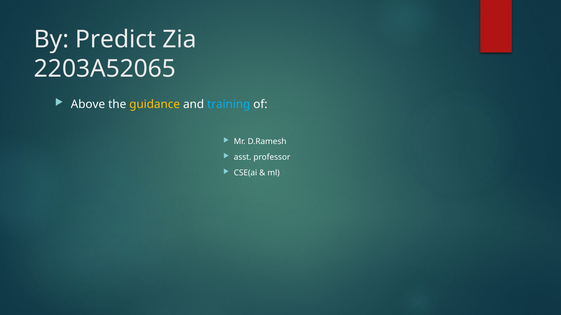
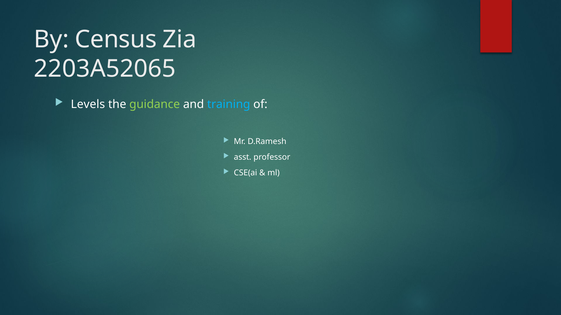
Predict: Predict -> Census (116, 39)
Above: Above -> Levels (88, 104)
guidance colour: yellow -> light green (155, 104)
